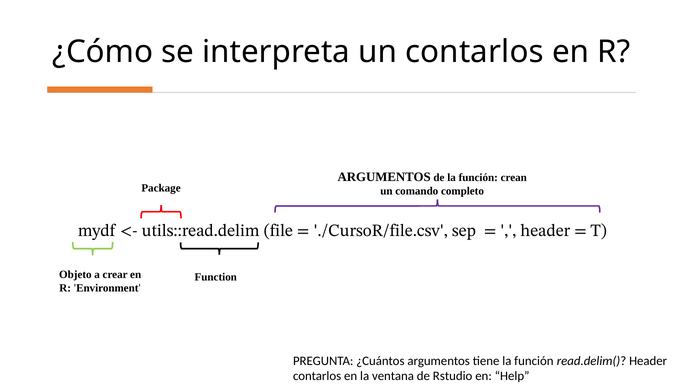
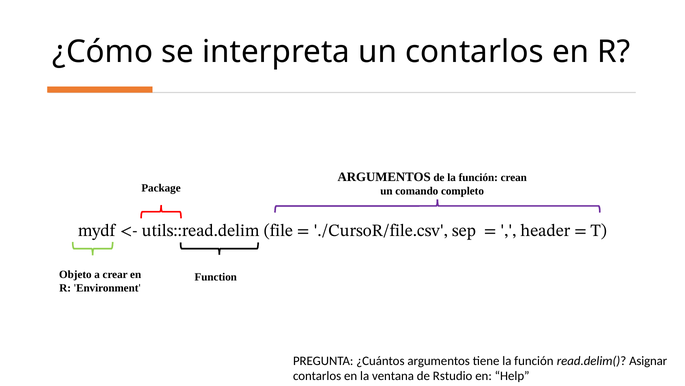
read.delim( Header: Header -> Asignar (648, 360)
